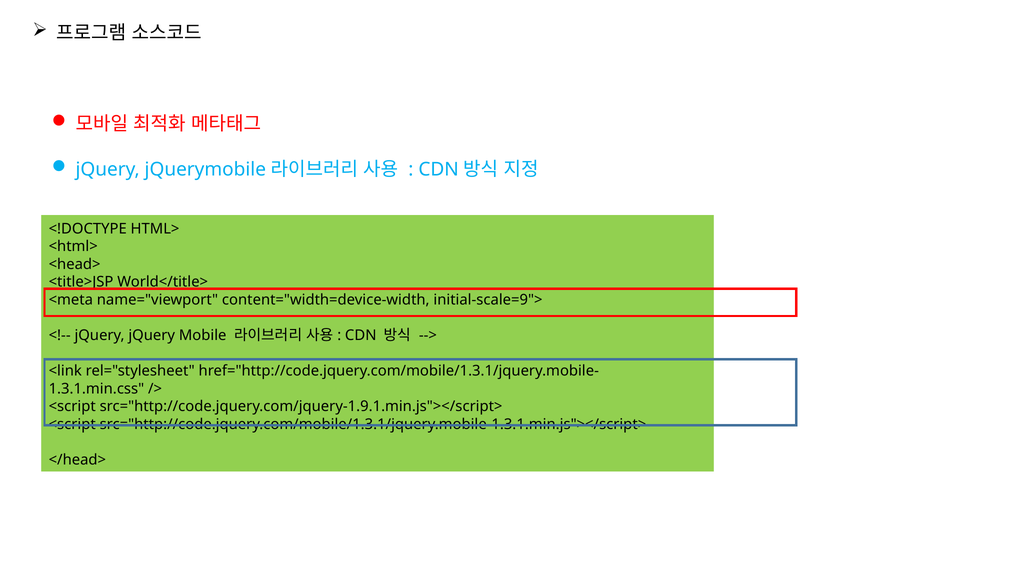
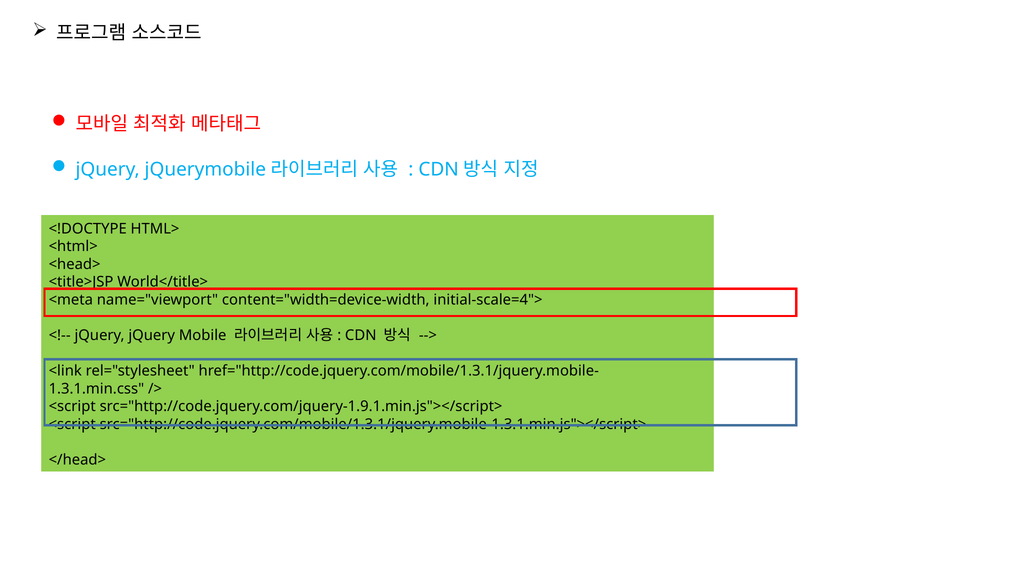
initial-scale=9">: initial-scale=9"> -> initial-scale=4"> (488, 300)
